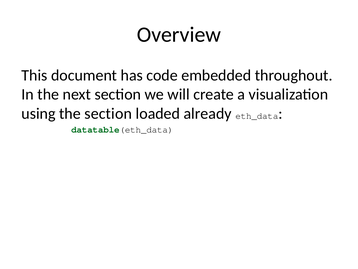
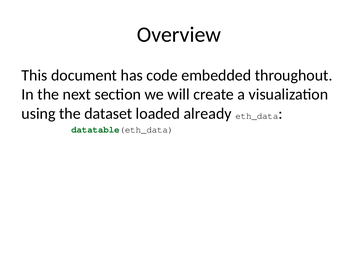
the section: section -> dataset (108, 113)
